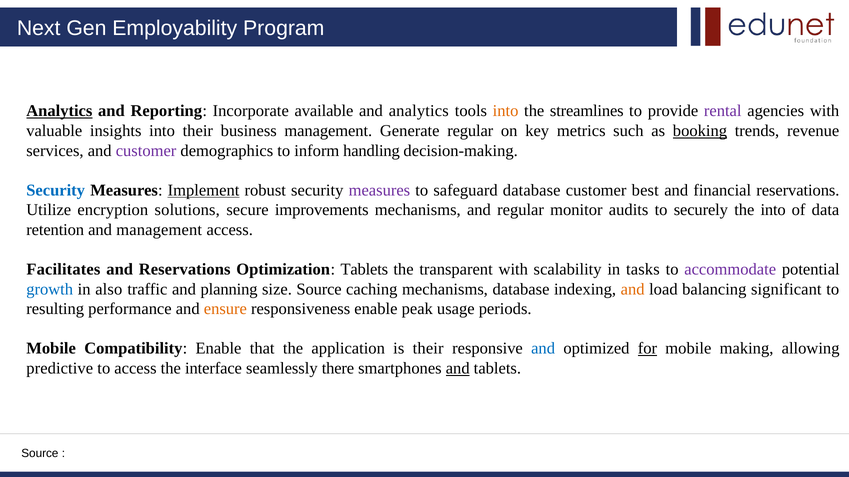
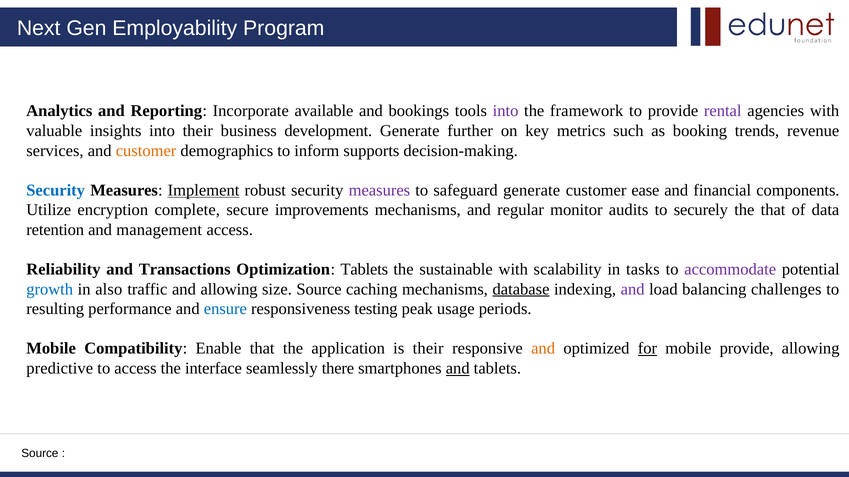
Analytics underline: present -> none (59, 111)
and analytics: analytics -> bookings (419, 111)
into colour: orange -> purple (506, 111)
streamlines: streamlines -> framework (587, 111)
business management: management -> development (328, 131)
Generate regular: regular -> further (470, 131)
booking underline: present -> none (700, 131)
customer colour: purple -> orange (146, 151)
handling: handling -> supports (371, 151)
safeguard database: database -> generate (532, 190)
best: best -> ease (645, 190)
financial reservations: reservations -> components (798, 190)
solutions: solutions -> complete (187, 210)
the into: into -> that (773, 210)
Facilitates: Facilitates -> Reliability (63, 270)
and Reservations: Reservations -> Transactions (185, 270)
transparent: transparent -> sustainable (456, 270)
and planning: planning -> allowing (229, 289)
database underline: none -> present (521, 289)
and colour: orange -> purple (633, 289)
significant: significant -> challenges (786, 289)
ensure colour: orange -> blue (225, 309)
responsiveness enable: enable -> testing (376, 309)
and colour: blue -> orange (543, 349)
mobile making: making -> provide (747, 349)
